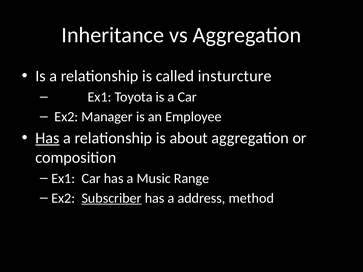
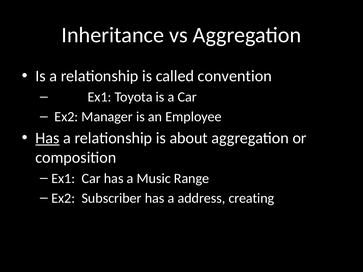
insturcture: insturcture -> convention (235, 76)
Subscriber underline: present -> none (112, 198)
method: method -> creating (251, 198)
